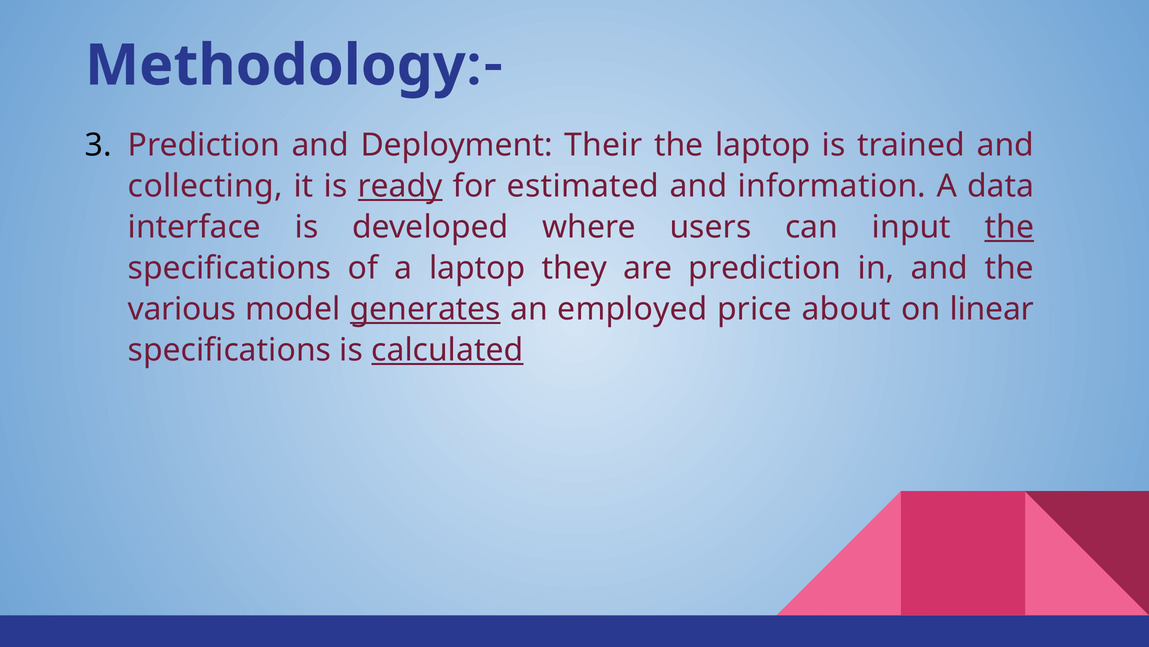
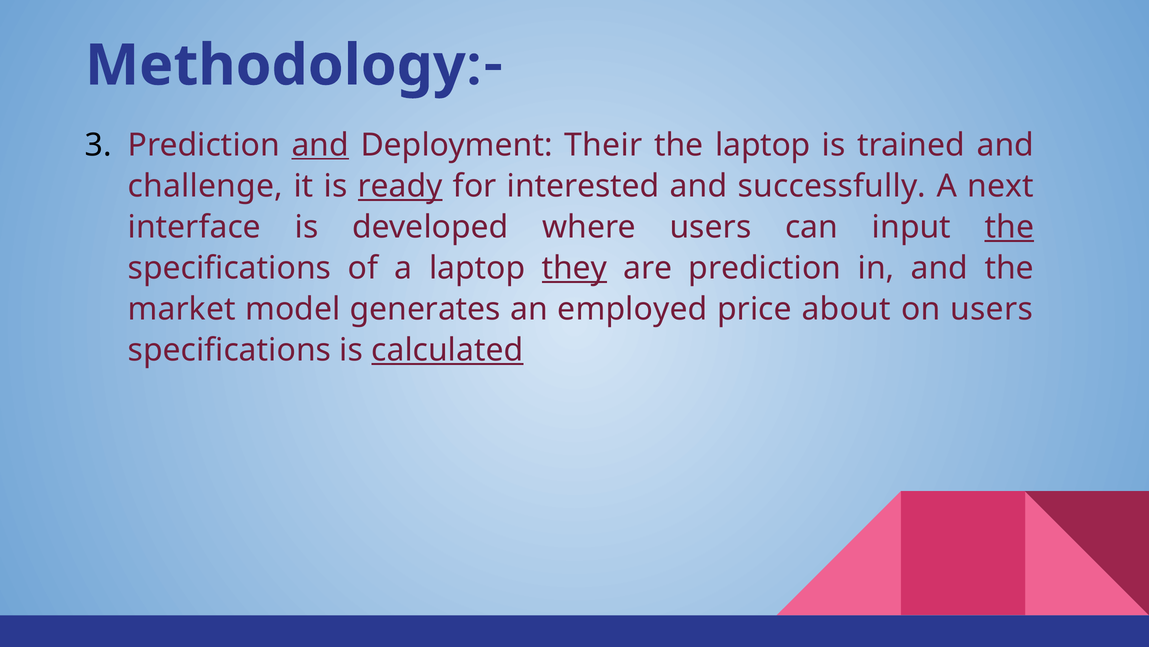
and underline: none -> present (320, 145)
collecting: collecting -> challenge (205, 186)
estimated: estimated -> interested (583, 186)
information: information -> successfully (832, 186)
data: data -> next (1001, 186)
they underline: none -> present (574, 268)
various: various -> market (182, 309)
generates underline: present -> none (425, 309)
on linear: linear -> users (992, 309)
